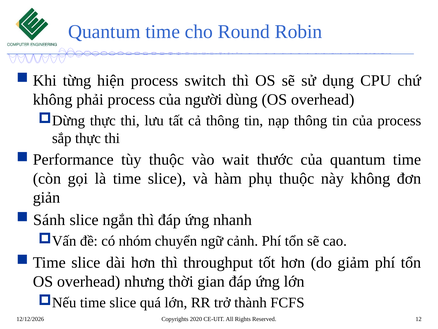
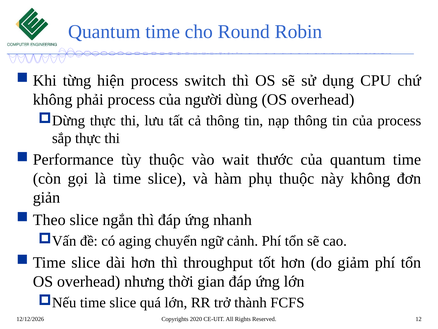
Sánh: Sánh -> Theo (49, 220)
nhóm: nhóm -> aging (135, 241)
